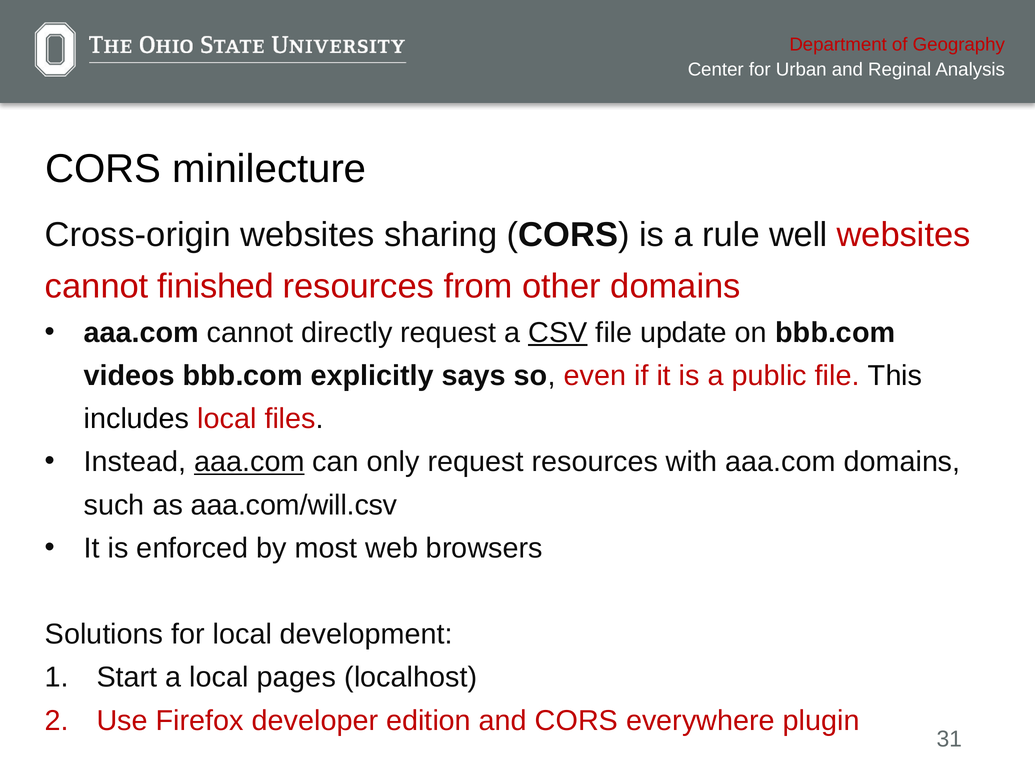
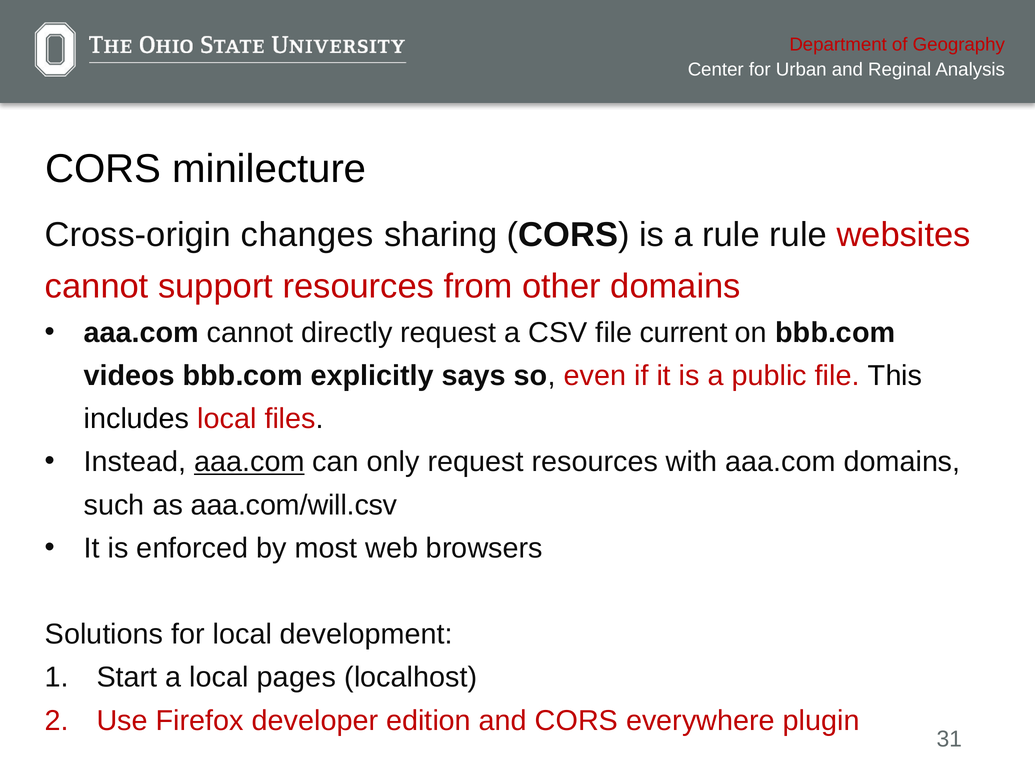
Cross-origin websites: websites -> changes (307, 235)
rule well: well -> rule (798, 235)
finished: finished -> support (216, 287)
CSV underline: present -> none (558, 333)
update: update -> current (684, 333)
